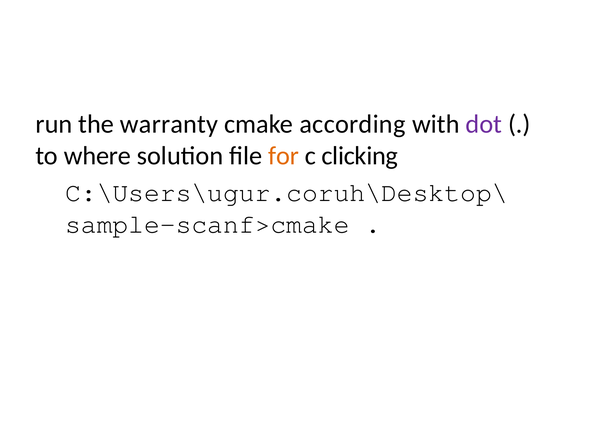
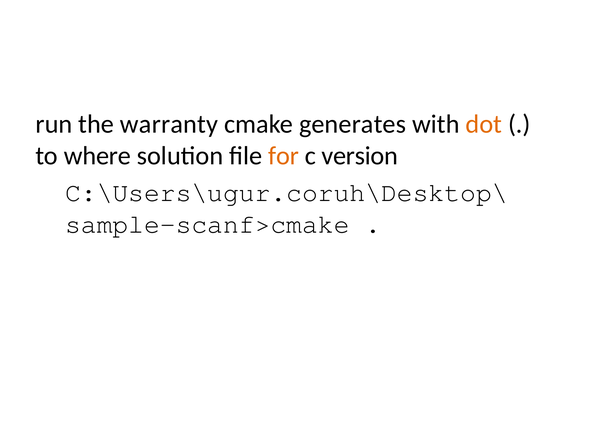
according: according -> generates (353, 124)
dot colour: purple -> orange (484, 124)
clicking: clicking -> version (360, 156)
